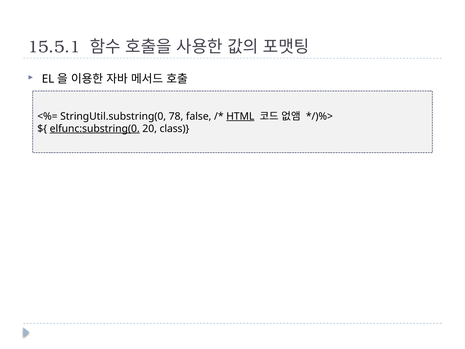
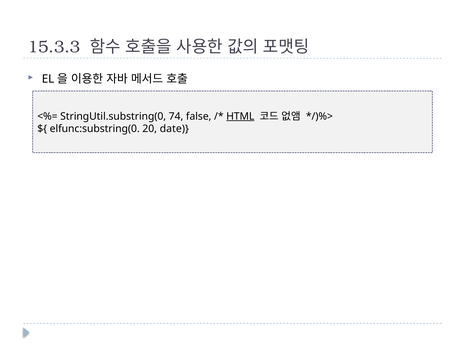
15.5.1: 15.5.1 -> 15.3.3 (54, 47)
78: 78 -> 74 (176, 116)
elfunc:substring(0 underline: present -> none (95, 129)
class: class -> date (174, 129)
